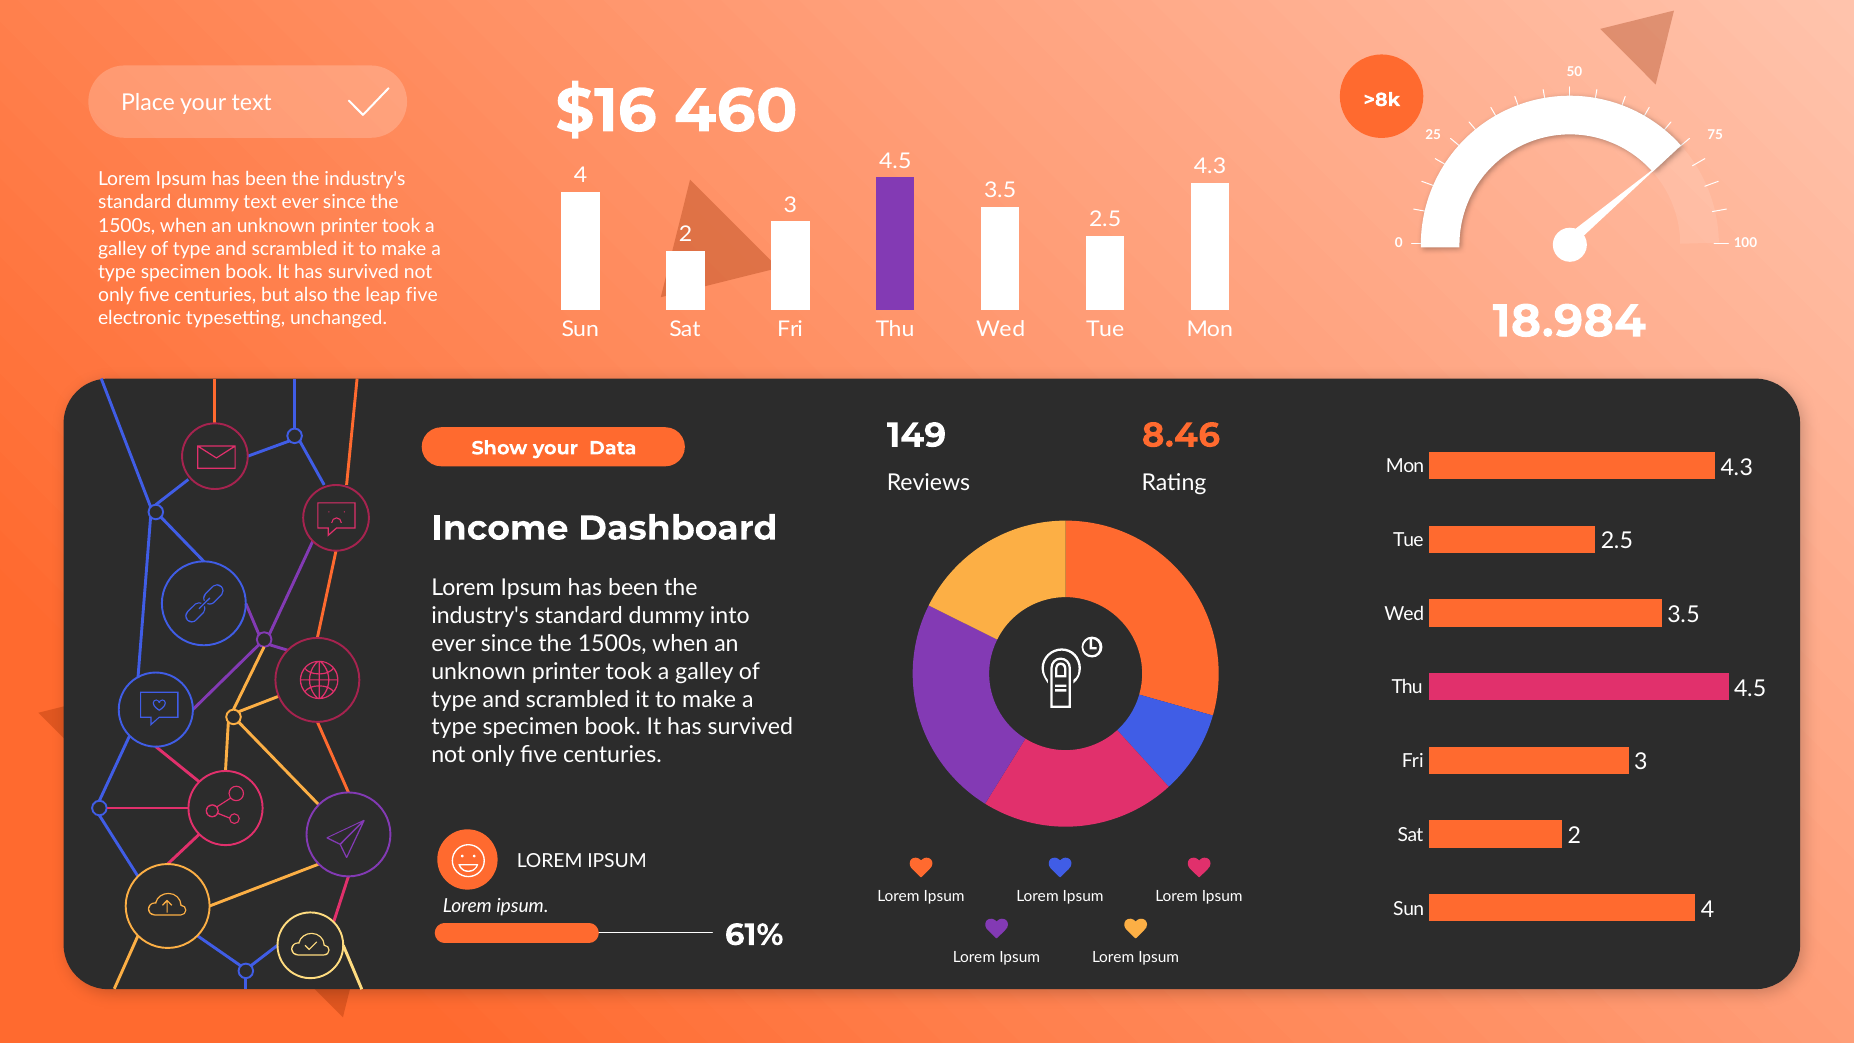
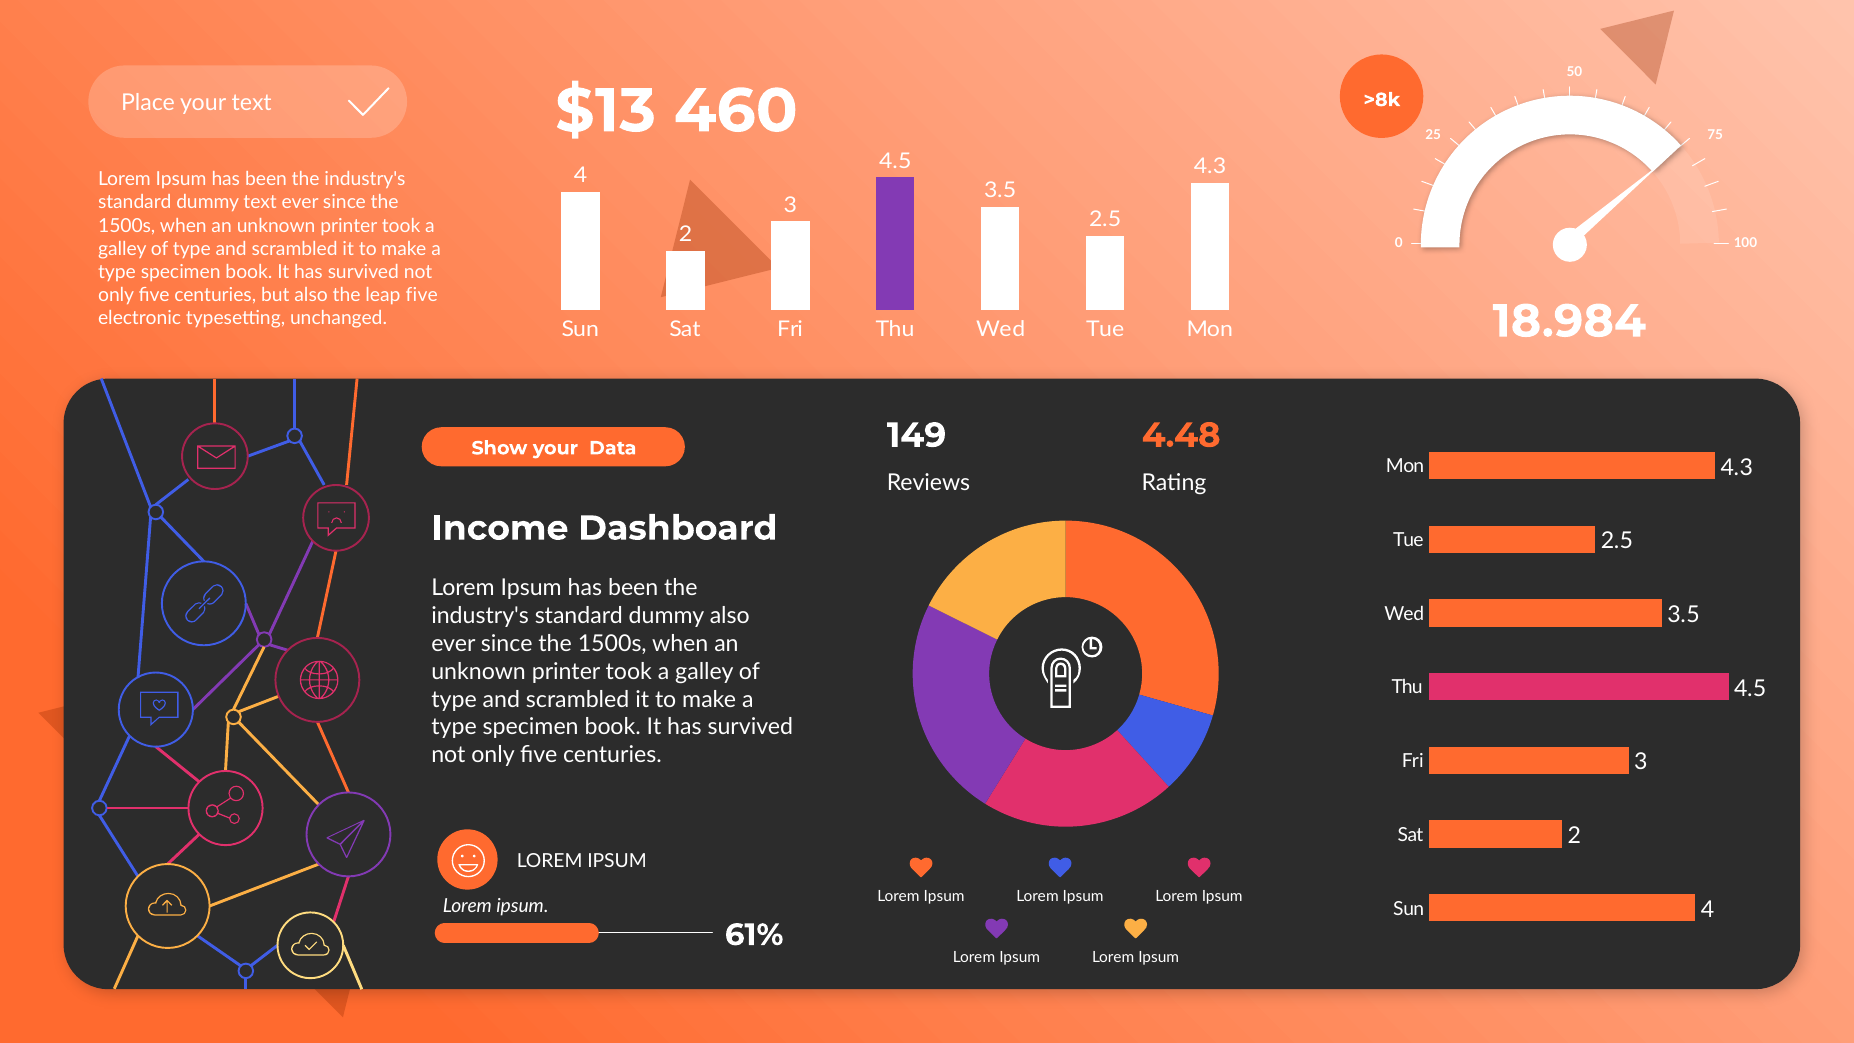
$16: $16 -> $13 (606, 111)
8.46: 8.46 -> 4.48 (1181, 435)
dummy into: into -> also (730, 616)
